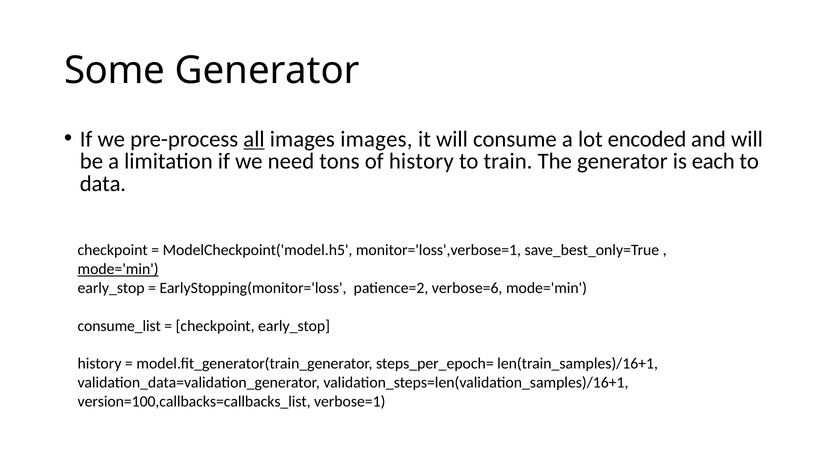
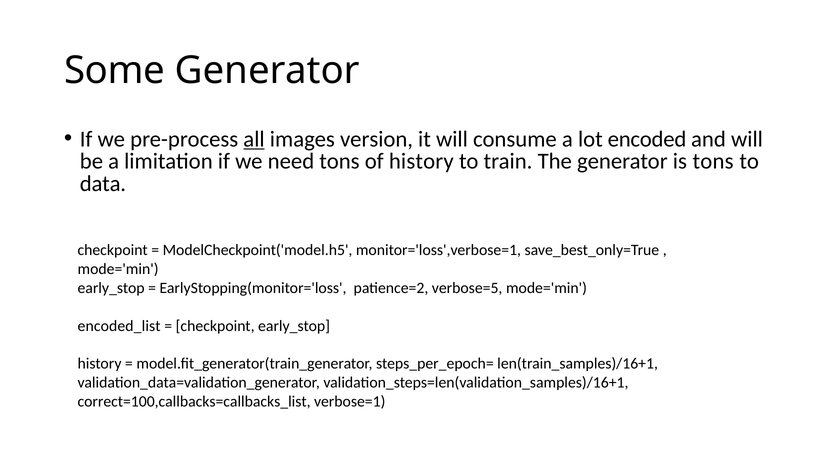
images images: images -> version (377, 139)
is each: each -> tons (713, 161)
mode='min underline: present -> none (118, 269)
verbose=6: verbose=6 -> verbose=5 (467, 288)
consume_list: consume_list -> encoded_list (119, 325)
version=100,callbacks=callbacks_list: version=100,callbacks=callbacks_list -> correct=100,callbacks=callbacks_list (194, 401)
